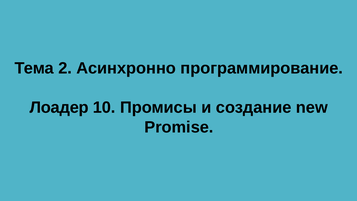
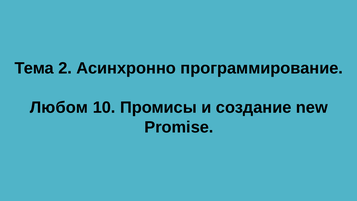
Лоадер: Лоадер -> Любом (59, 107)
